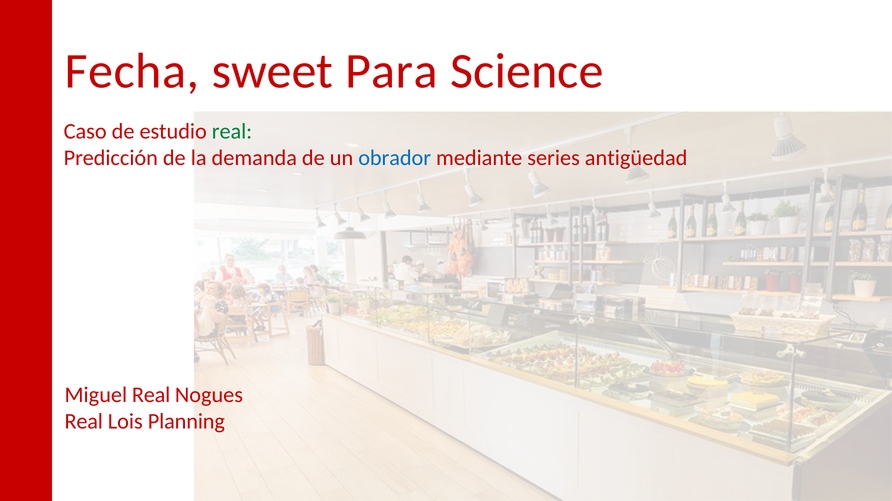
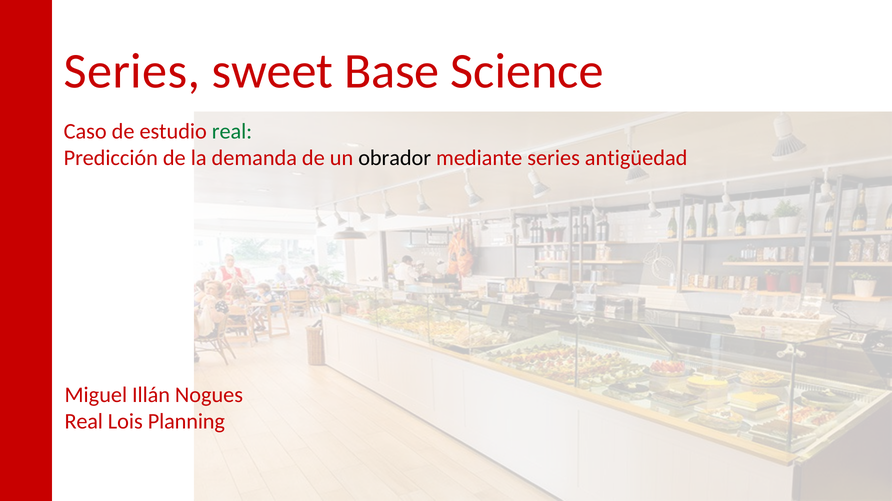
Fecha: Fecha -> Series (132, 71)
Para: Para -> Base (392, 71)
obrador colour: blue -> black (395, 158)
Miguel Real: Real -> Illán (151, 395)
